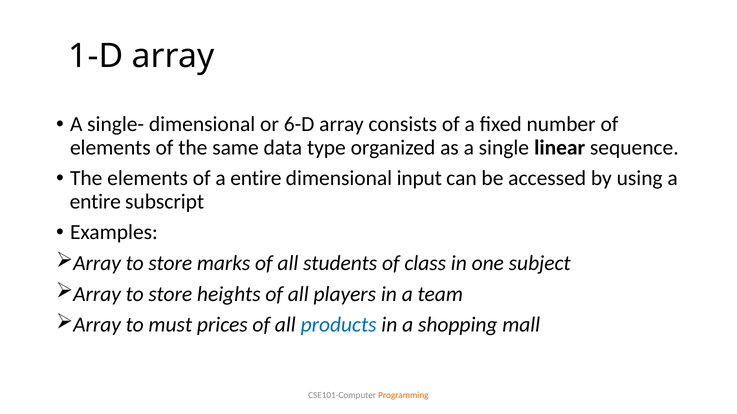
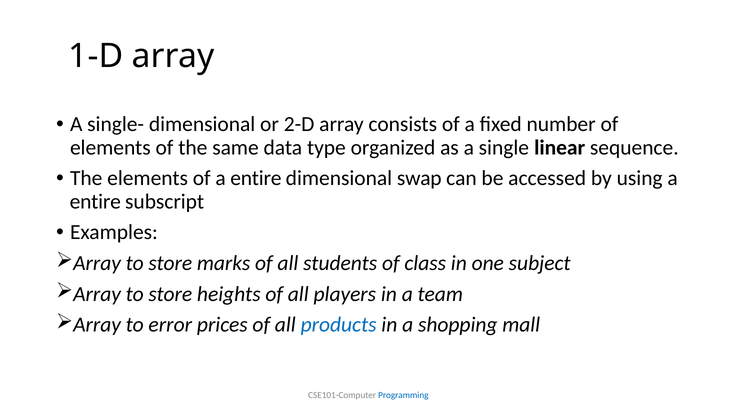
6-D: 6-D -> 2-D (299, 125)
input: input -> swap (419, 179)
must: must -> error (170, 325)
Programming colour: orange -> blue (403, 396)
